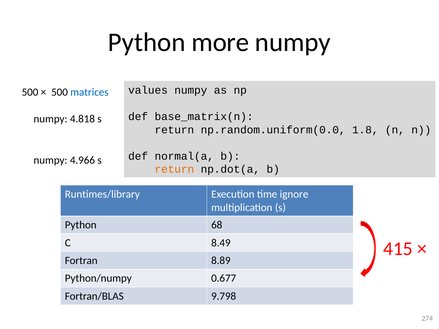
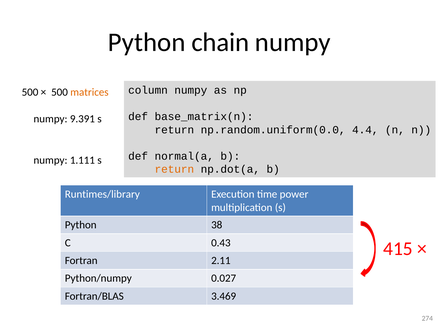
more: more -> chain (220, 42)
values: values -> column (148, 90)
matrices colour: blue -> orange (89, 92)
4.818: 4.818 -> 9.391 (82, 119)
1.8: 1.8 -> 4.4 (365, 130)
4.966: 4.966 -> 1.111 (82, 160)
ignore: ignore -> power (294, 194)
68: 68 -> 38 (217, 225)
8.49: 8.49 -> 0.43 (221, 243)
8.89: 8.89 -> 2.11 (221, 261)
0.677: 0.677 -> 0.027 (224, 279)
9.798: 9.798 -> 3.469 (224, 296)
